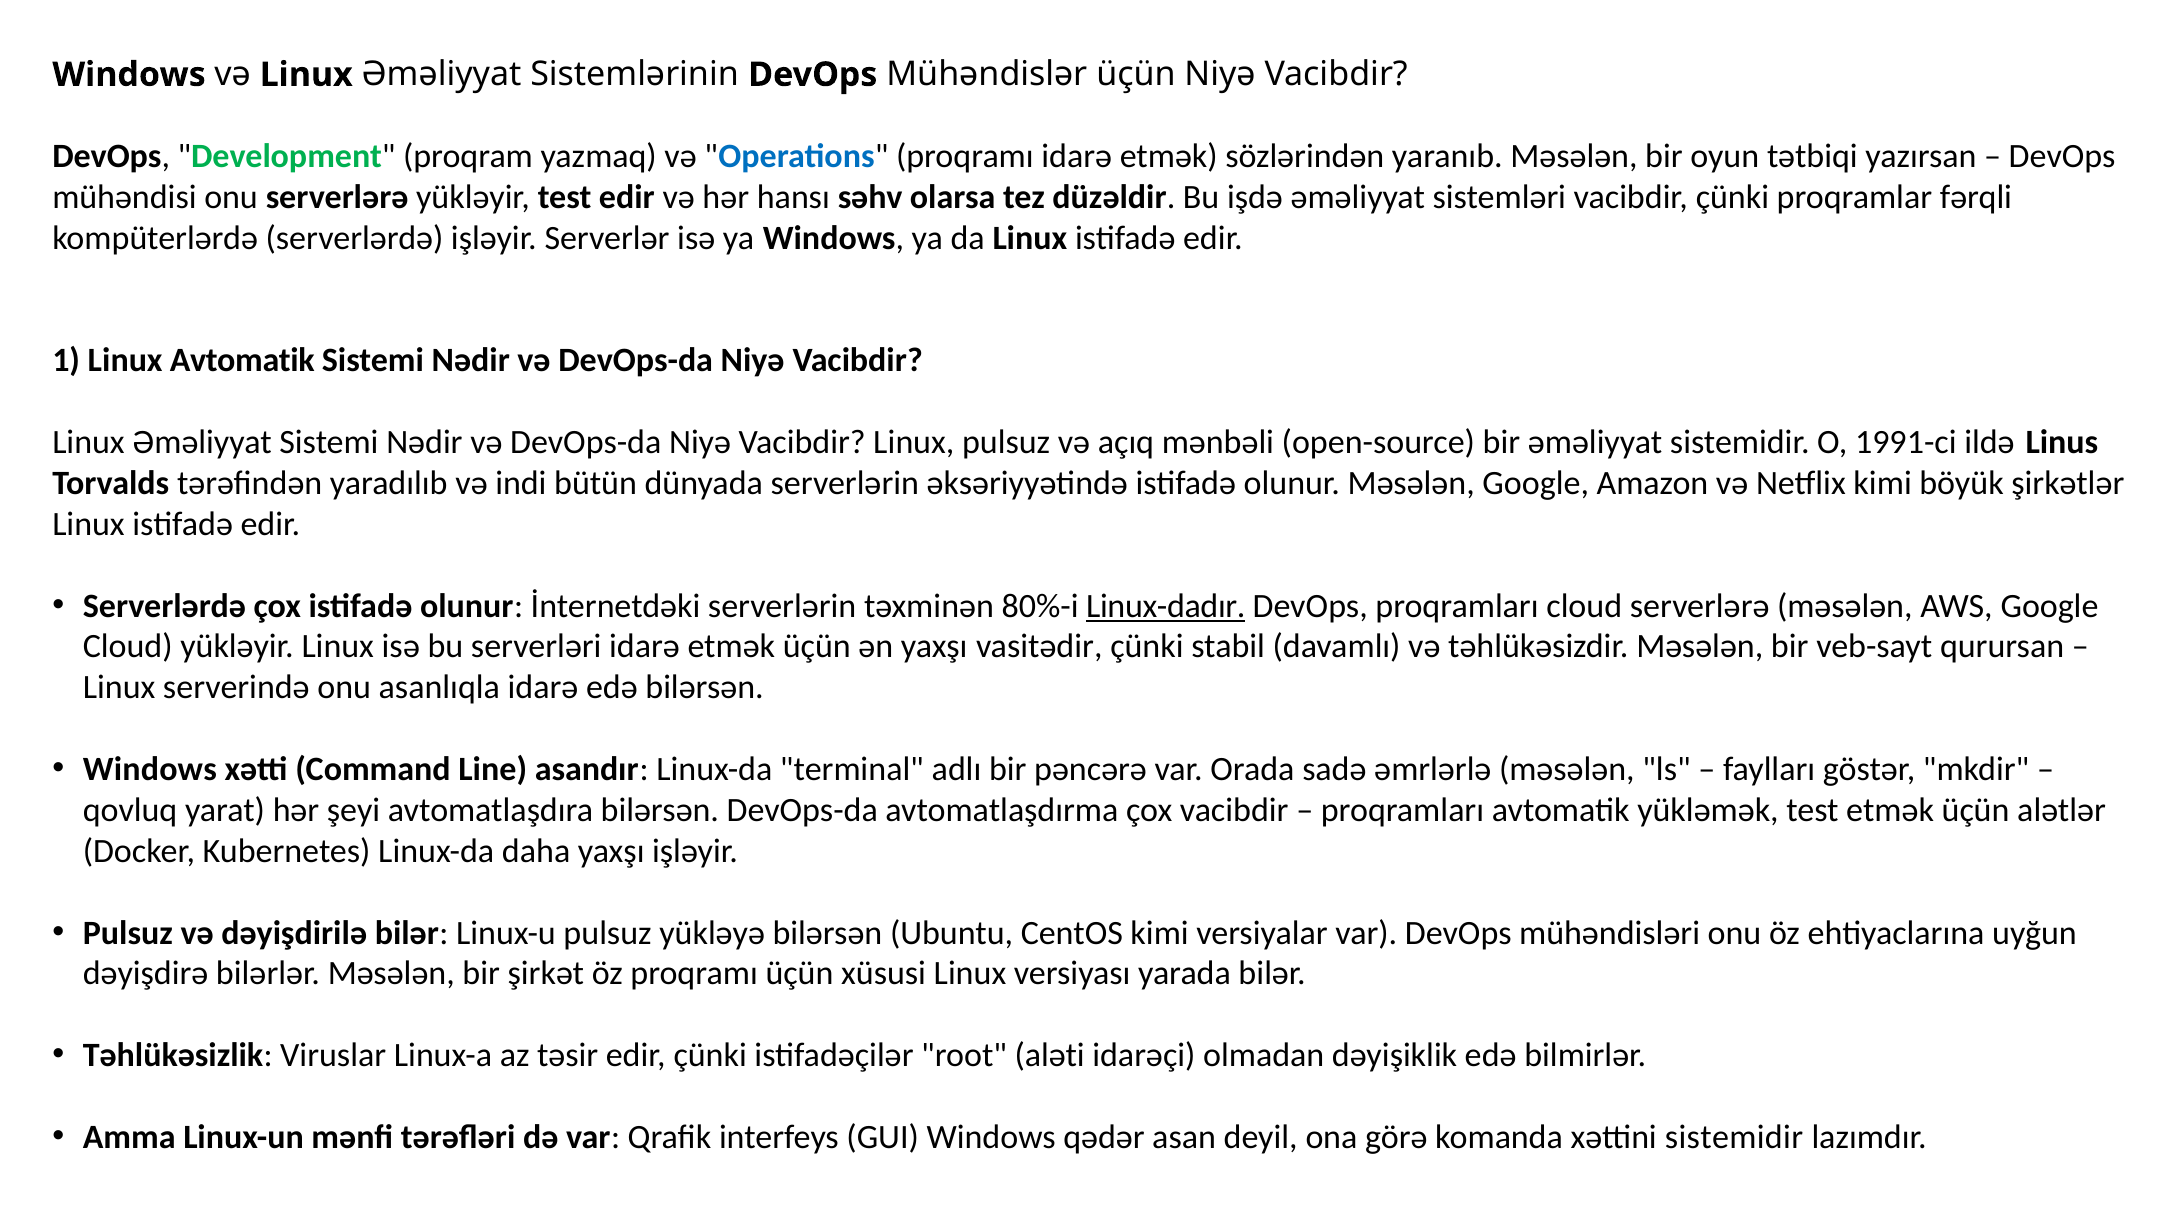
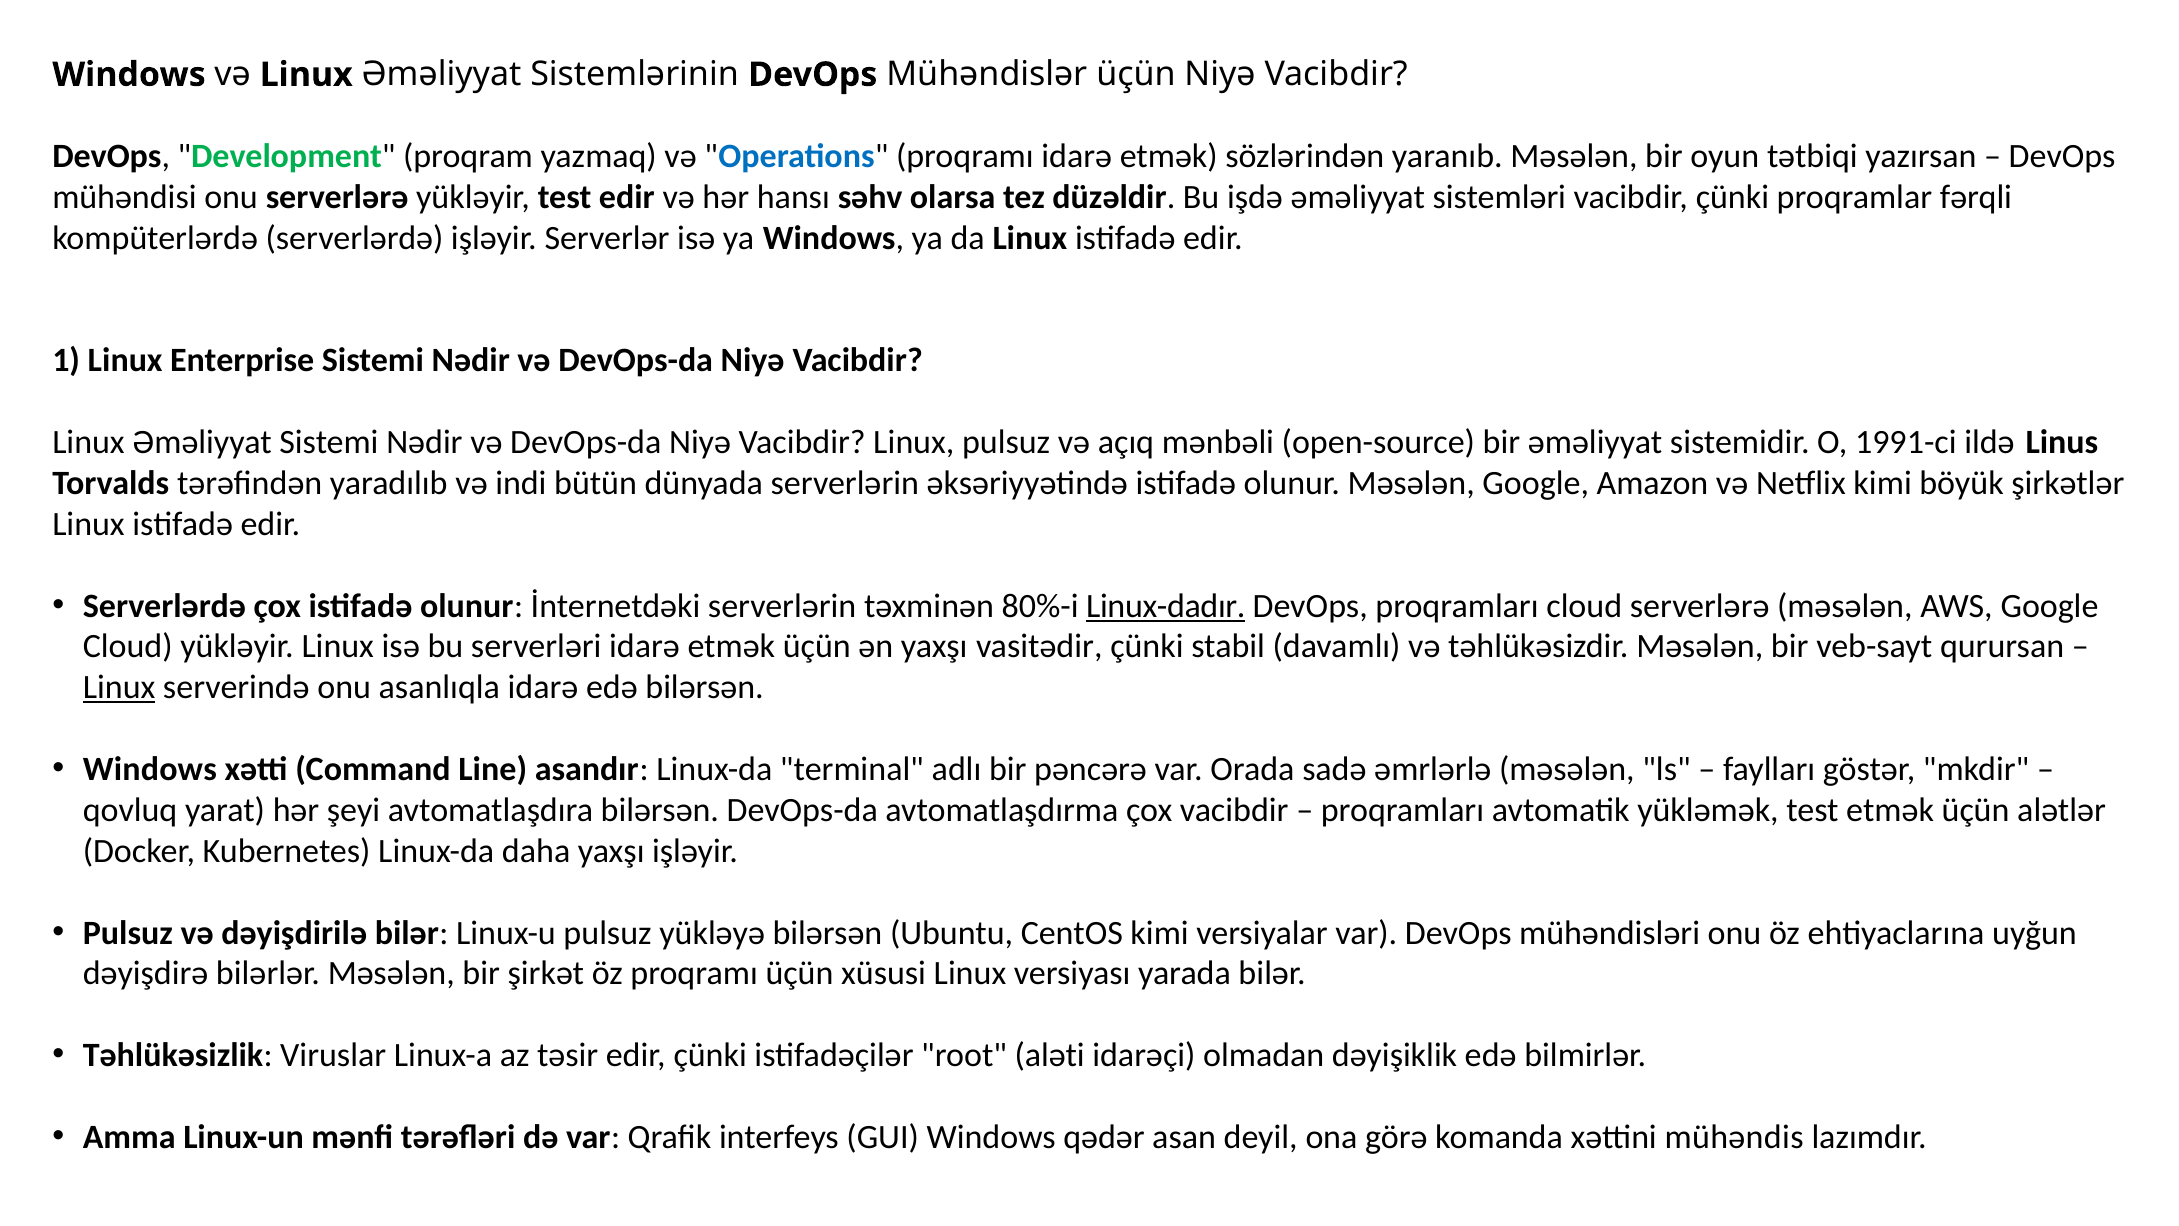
Linux Avtomatik: Avtomatik -> Enterprise (242, 361)
Linux underline: none -> present (119, 687)
xəttini sistemidir: sistemidir -> mühəndis (1734, 1137)
